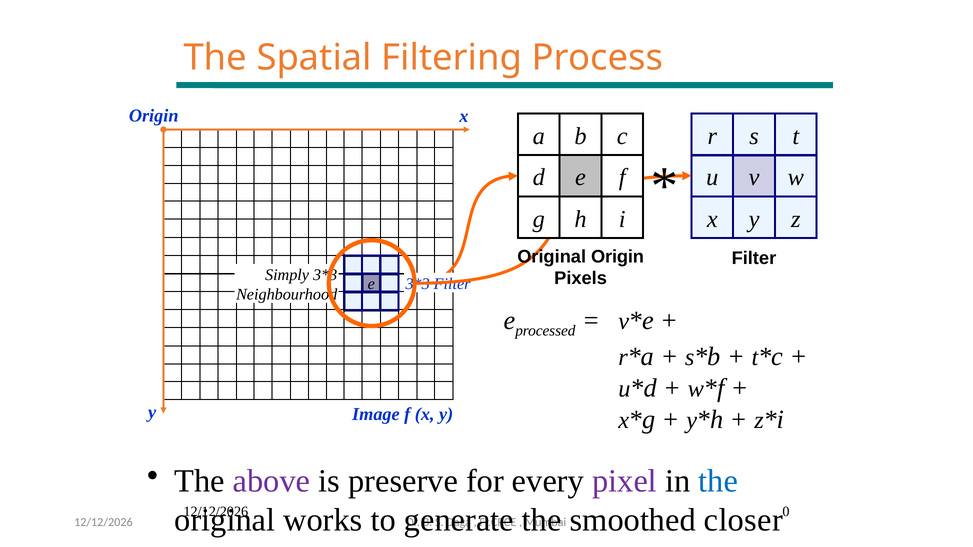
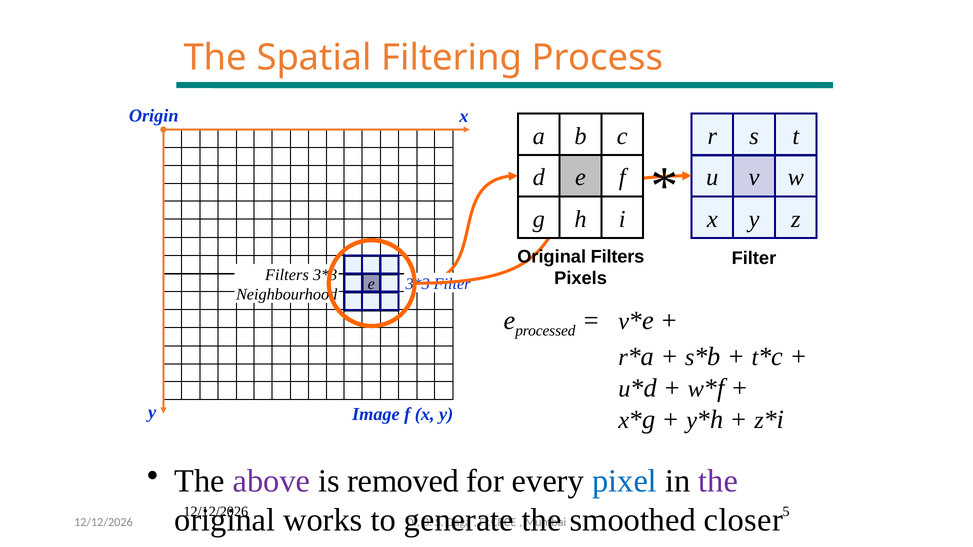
Original Origin: Origin -> Filters (618, 257)
Simply: Simply -> Filters (287, 275)
preserve: preserve -> removed (403, 482)
pixel colour: purple -> blue (624, 482)
the colour: blue -> purple (718, 482)
0: 0 -> 5 (786, 512)
